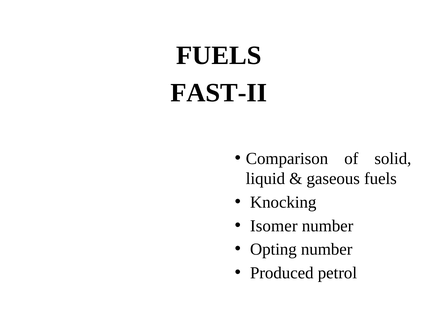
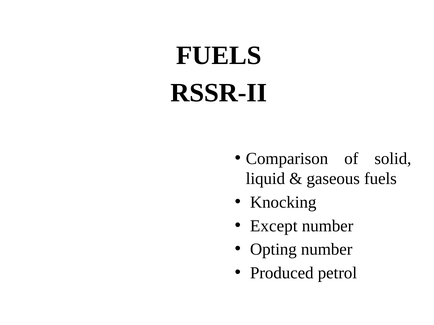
FAST-II: FAST-II -> RSSR-II (219, 93)
Isomer: Isomer -> Except (274, 226)
